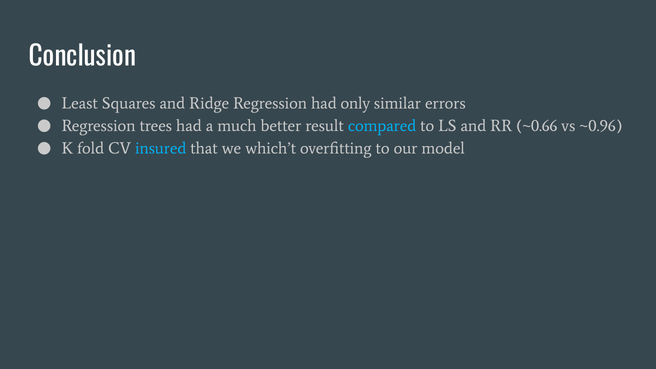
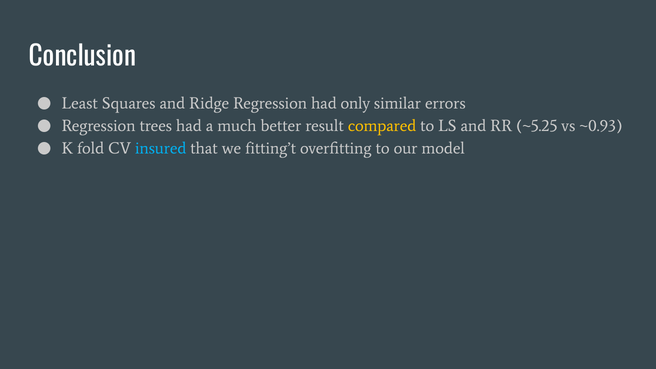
compared colour: light blue -> yellow (382, 126)
~0.66: ~0.66 -> ~5.25 (537, 126)
~0.96: ~0.96 -> ~0.93 (601, 126)
which’t: which’t -> fitting’t (271, 148)
